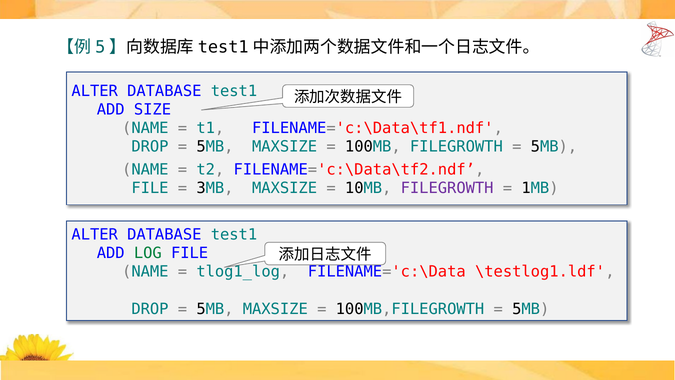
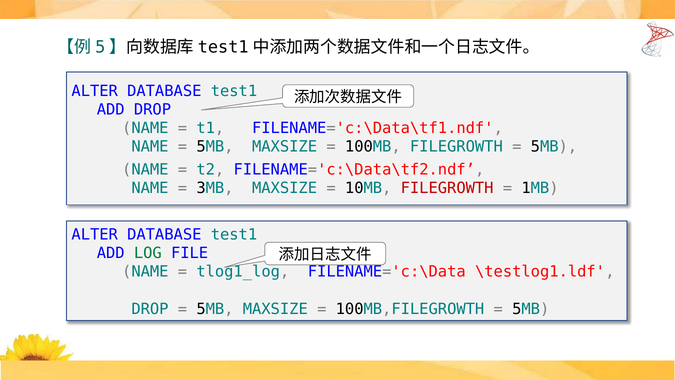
ADD SIZE: SIZE -> DROP (152, 109)
DROP: DROP -> NAME (150, 147)
FILE: FILE -> NAME (150, 188)
FILEGROWTH colour: purple -> red (447, 188)
